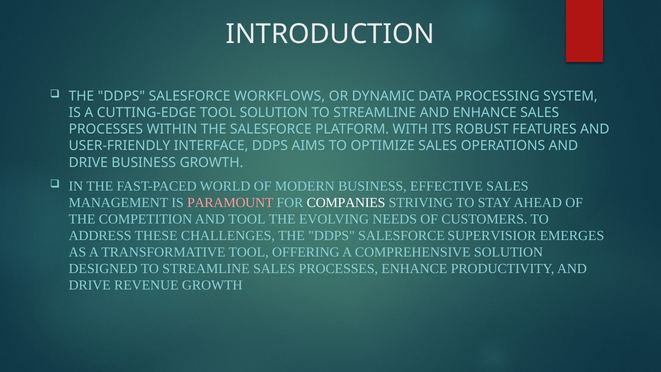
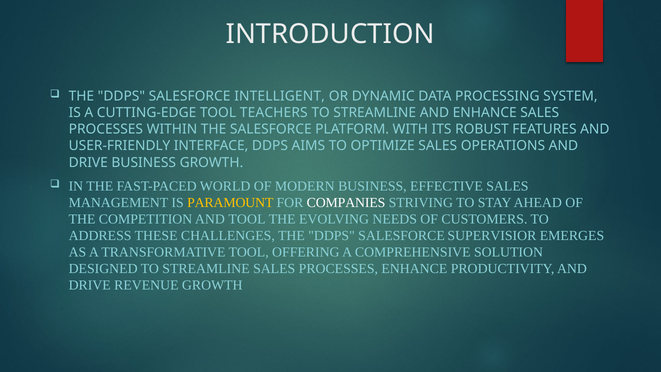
WORKFLOWS: WORKFLOWS -> INTELLIGENT (280, 96)
TOOL SOLUTION: SOLUTION -> TEACHERS (274, 113)
PARAMOUNT colour: pink -> yellow (230, 202)
